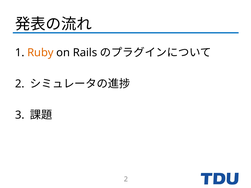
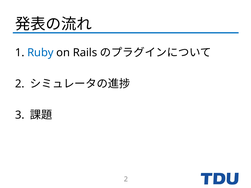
Ruby colour: orange -> blue (40, 53)
